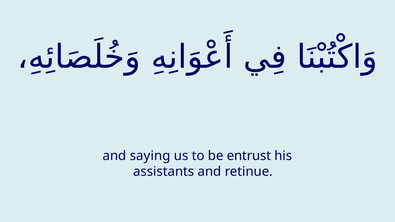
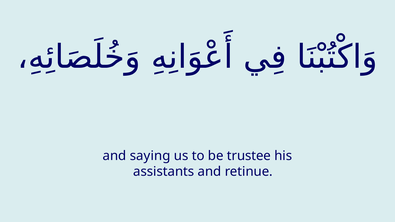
entrust: entrust -> trustee (249, 156)
